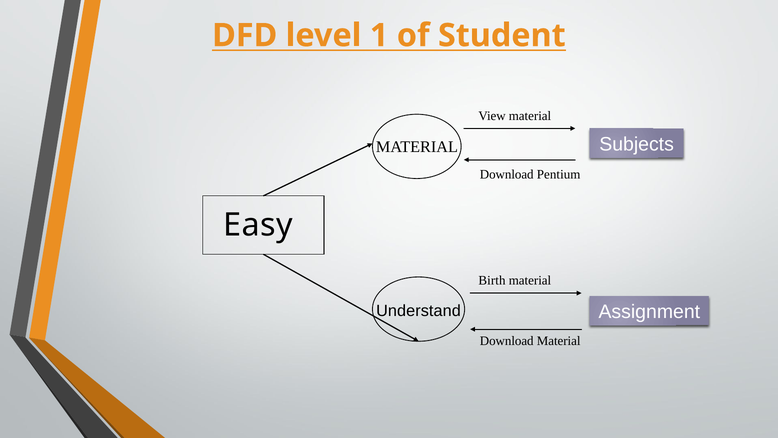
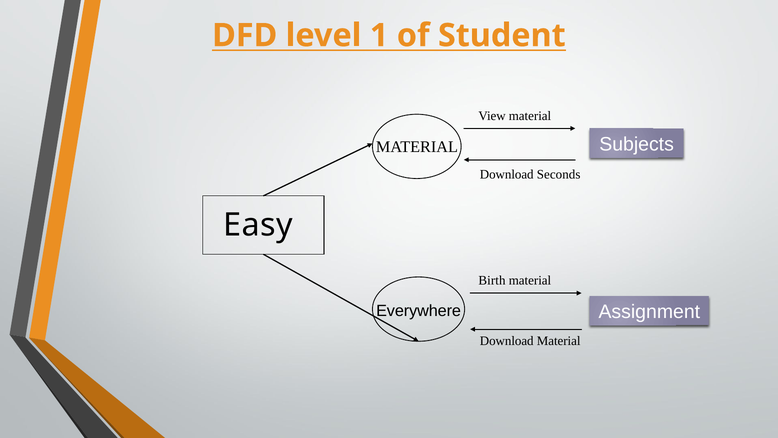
Pentium: Pentium -> Seconds (559, 174)
Understand: Understand -> Everywhere (419, 311)
